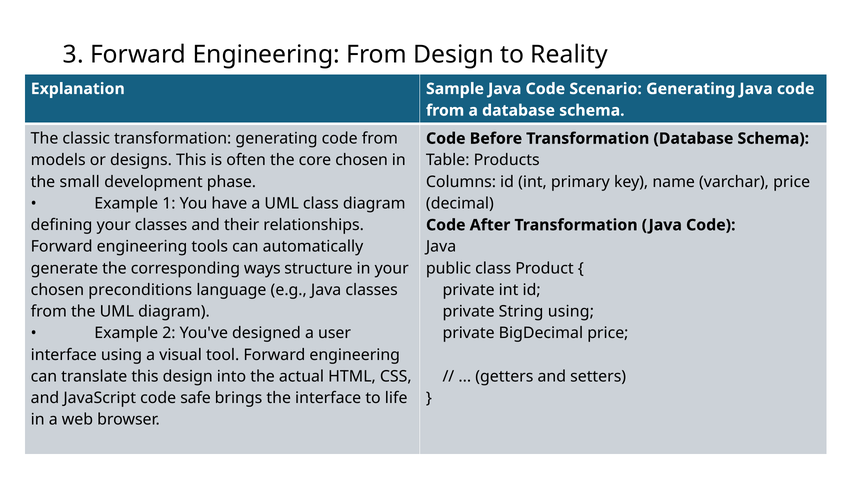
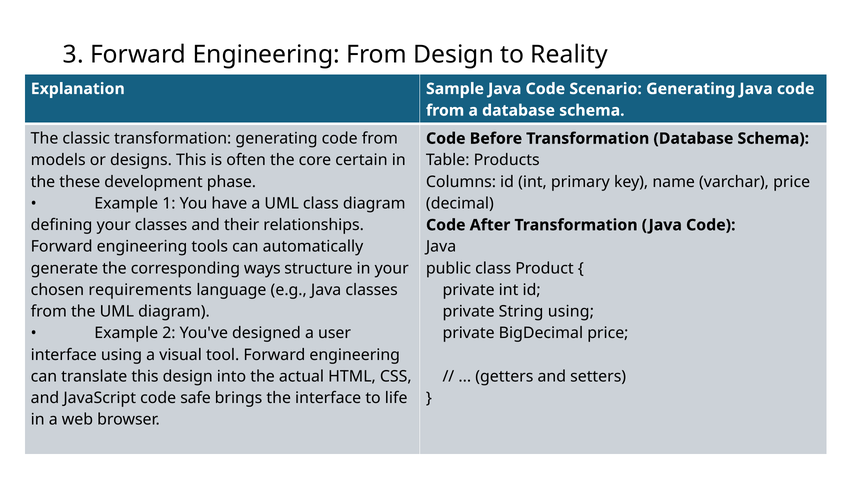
core chosen: chosen -> certain (361, 160)
small: small -> these (80, 182)
preconditions: preconditions -> requirements (140, 290)
